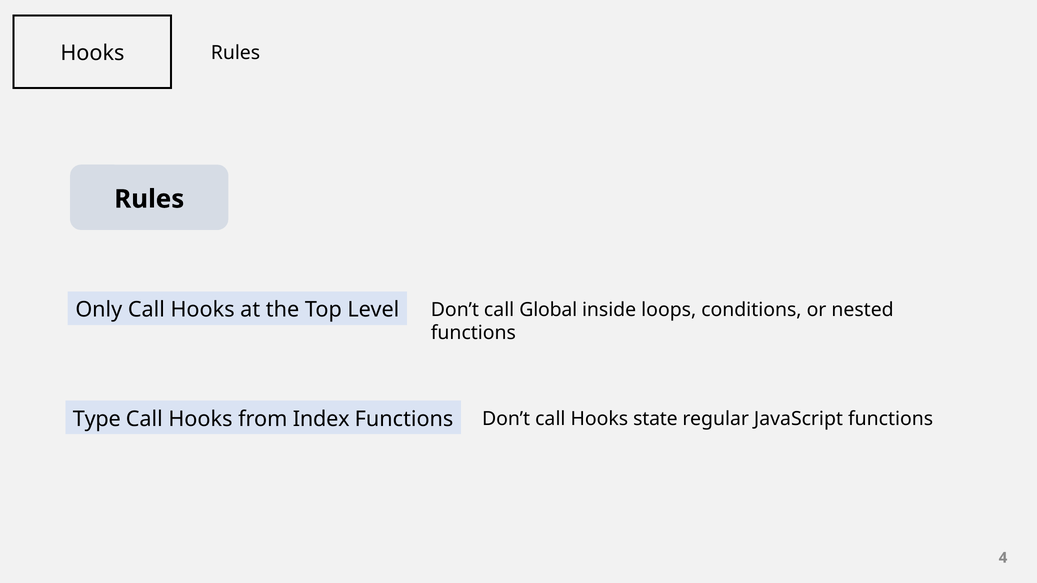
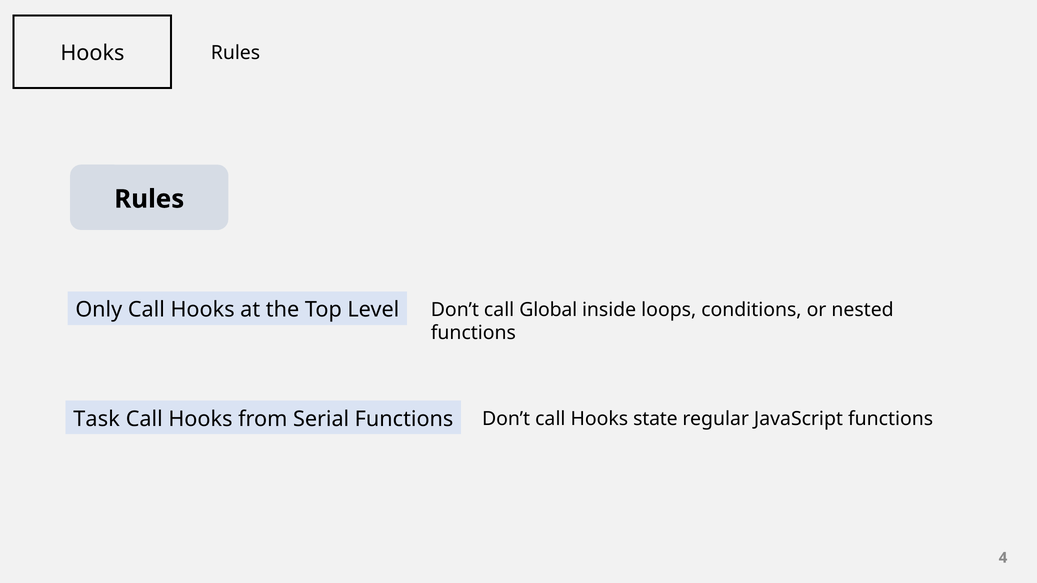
Type: Type -> Task (97, 419)
Index: Index -> Serial (321, 419)
